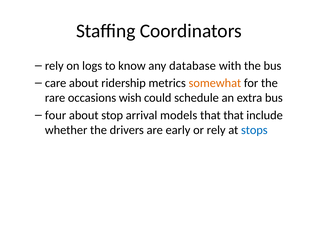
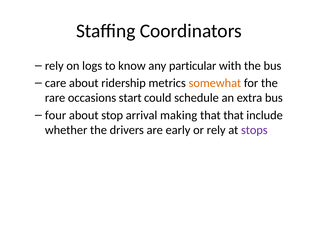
database: database -> particular (193, 66)
wish: wish -> start (130, 98)
models: models -> making (179, 115)
stops colour: blue -> purple (254, 130)
